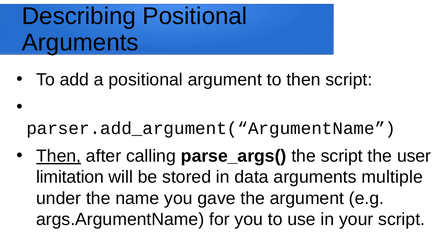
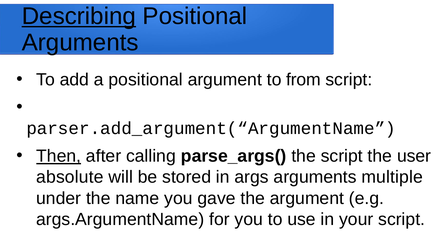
Describing underline: none -> present (79, 16)
to then: then -> from (304, 80)
limitation: limitation -> absolute (70, 177)
data: data -> args (252, 177)
